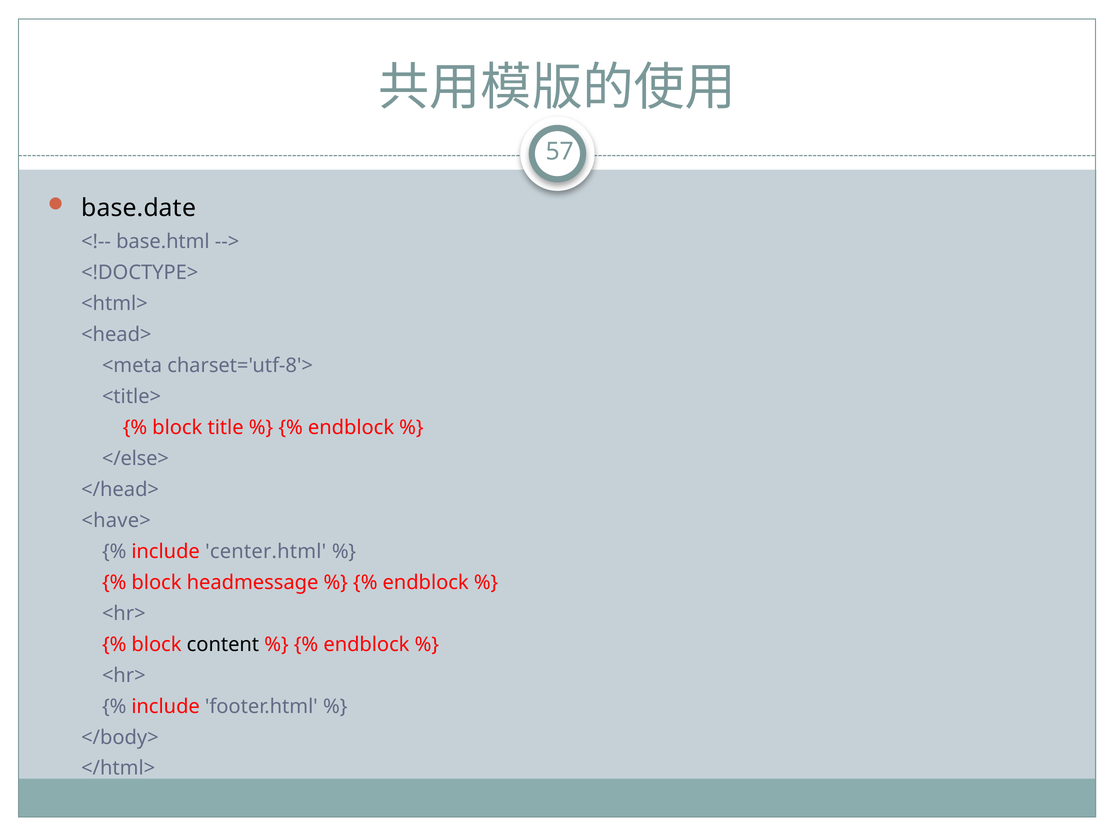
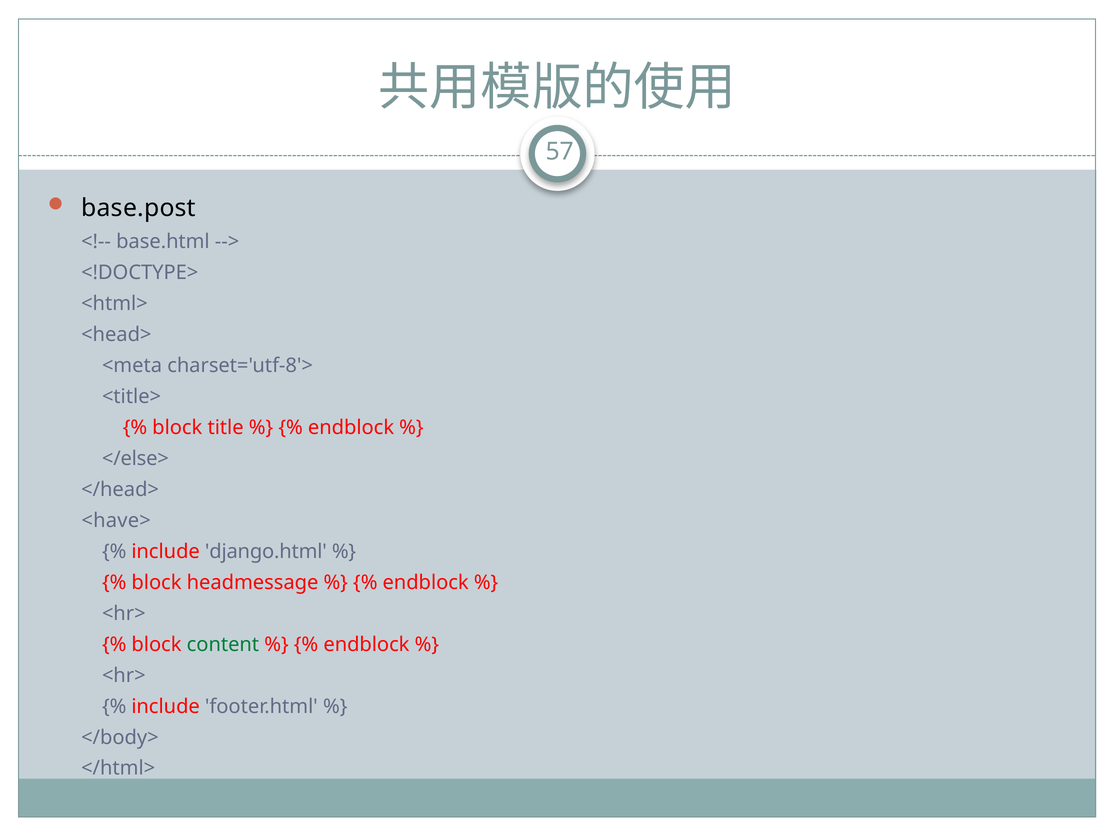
base.date: base.date -> base.post (139, 208)
center.html: center.html -> django.html (266, 552)
content colour: black -> green (223, 645)
